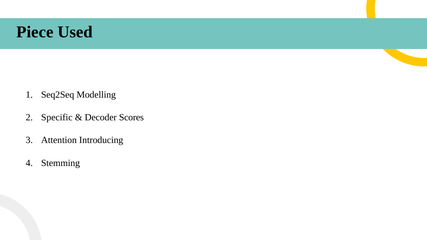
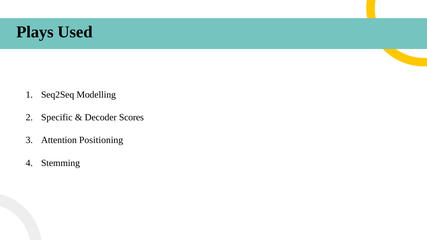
Piece: Piece -> Plays (35, 32)
Introducing: Introducing -> Positioning (101, 140)
